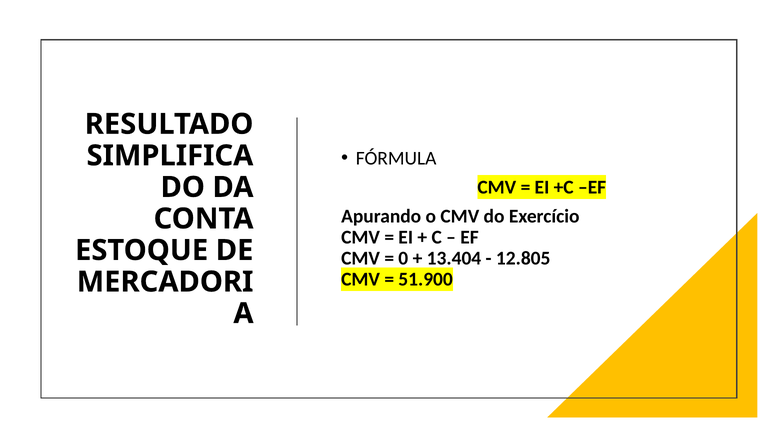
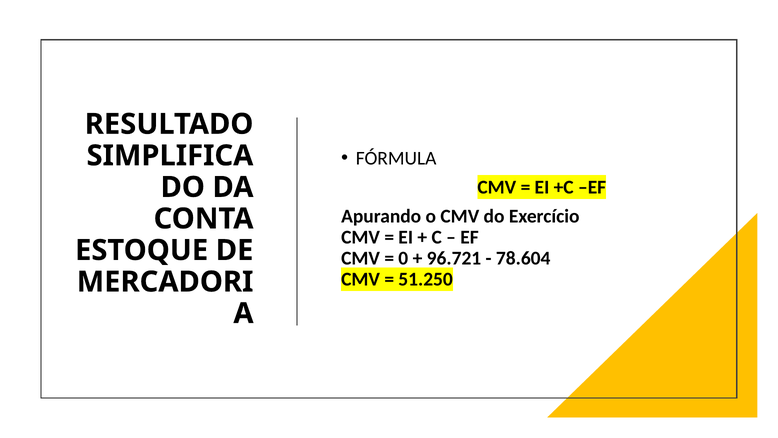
13.404: 13.404 -> 96.721 (454, 258)
12.805: 12.805 -> 78.604 (523, 258)
51.900: 51.900 -> 51.250 (426, 279)
